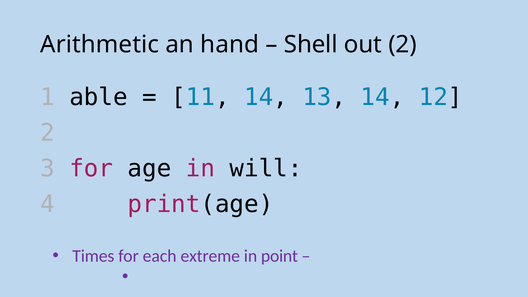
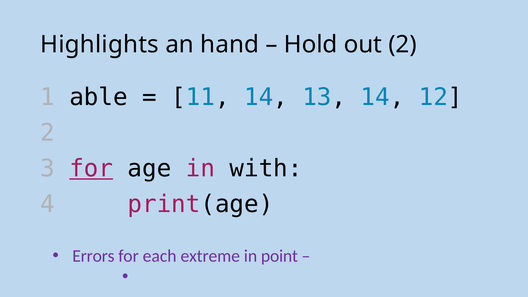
Arithmetic: Arithmetic -> Highlights (100, 44)
Shell: Shell -> Hold (311, 44)
for underline: none -> present (91, 169)
will: will -> with (266, 169)
Times: Times -> Errors (93, 256)
